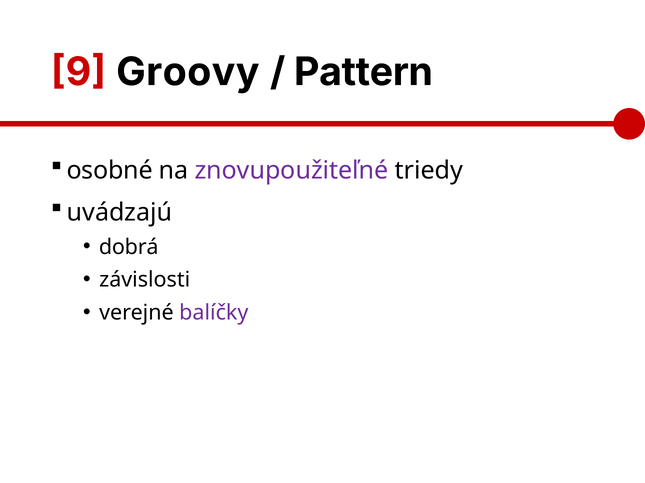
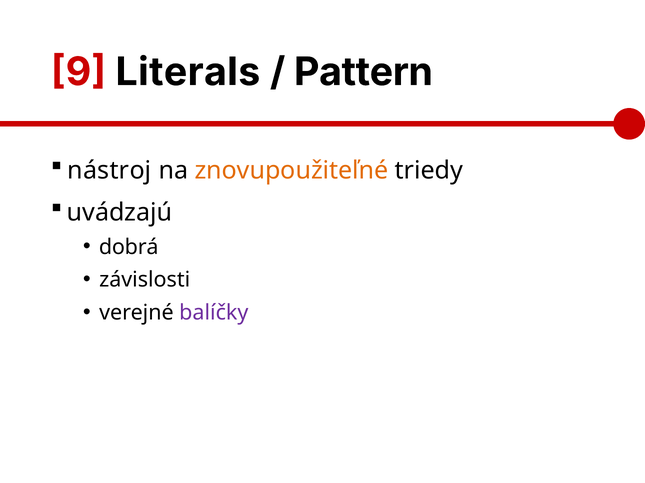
Groovy: Groovy -> Literals (188, 72)
osobné: osobné -> nástroj (109, 171)
znovupoužiteľné colour: purple -> orange (291, 171)
